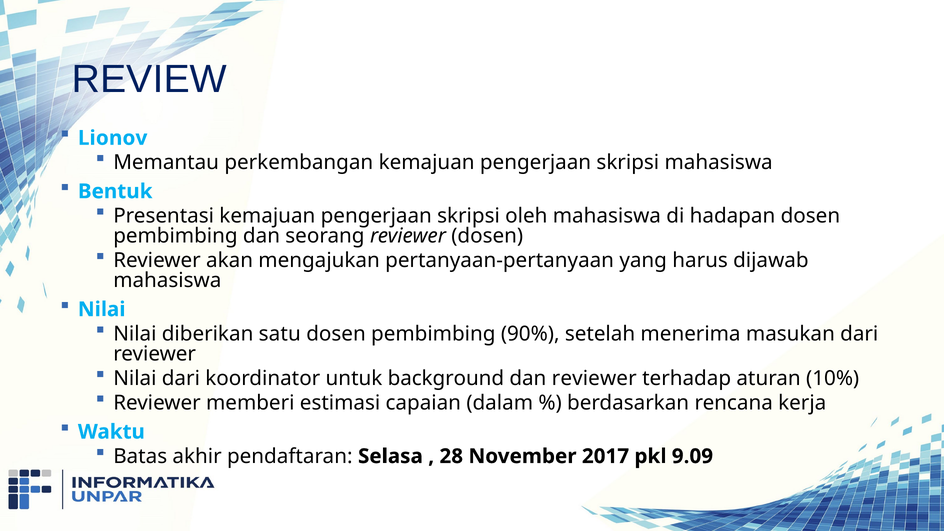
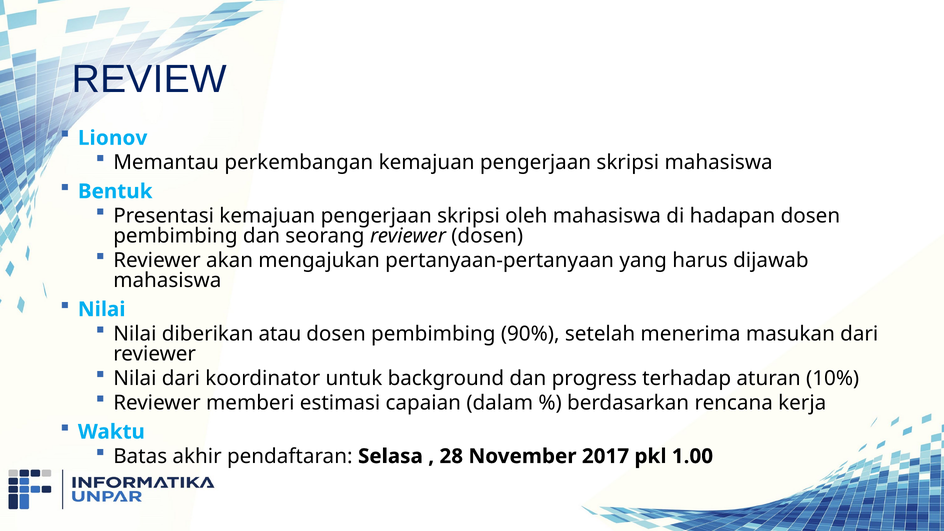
satu: satu -> atau (280, 334)
dan reviewer: reviewer -> progress (594, 378)
9.09: 9.09 -> 1.00 (692, 456)
